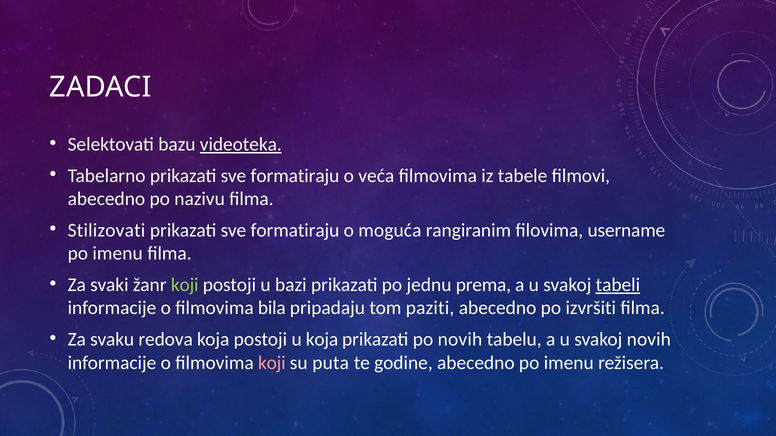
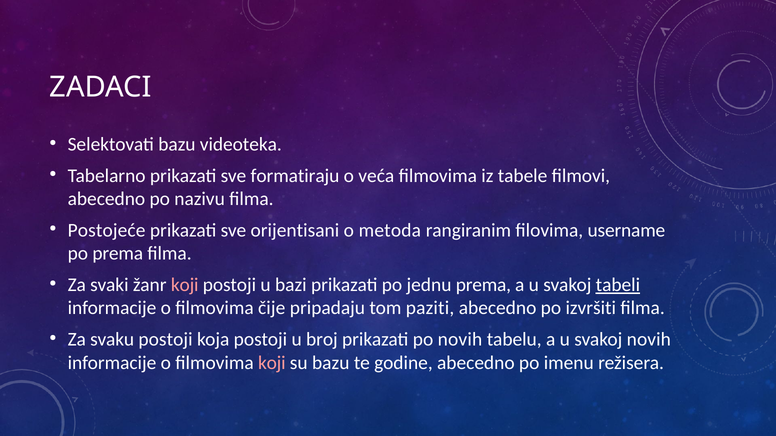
videoteka underline: present -> none (241, 145)
Stilizovati: Stilizovati -> Postojeće (107, 231)
formatiraju: formatiraju -> orijentisani (295, 231)
moguća: moguća -> metoda (390, 231)
imenu: imenu -> prema (118, 254)
koji colour: light green -> pink (185, 285)
bila: bila -> čije (272, 308)
svaku redova: redova -> postoji (166, 340)
u koja: koja -> broj (322, 340)
su puta: puta -> bazu (331, 363)
